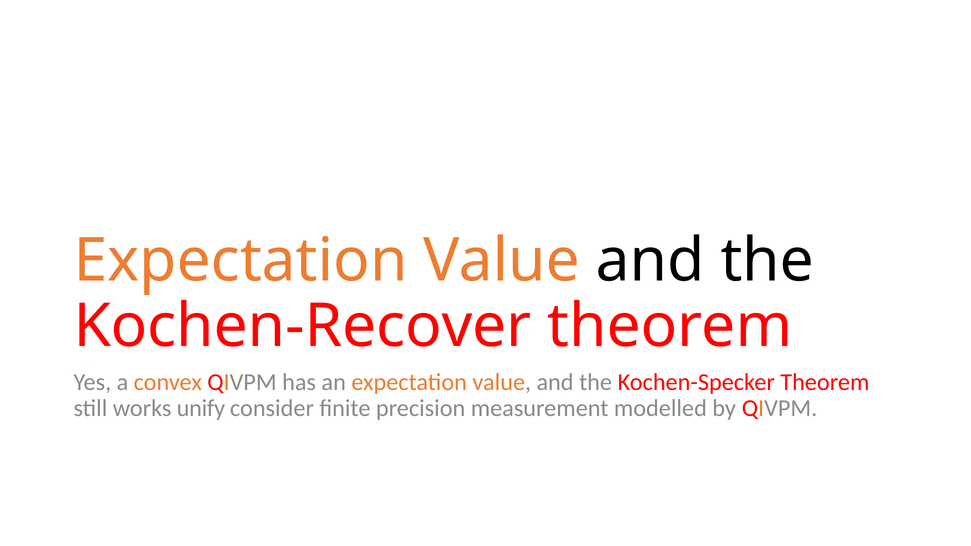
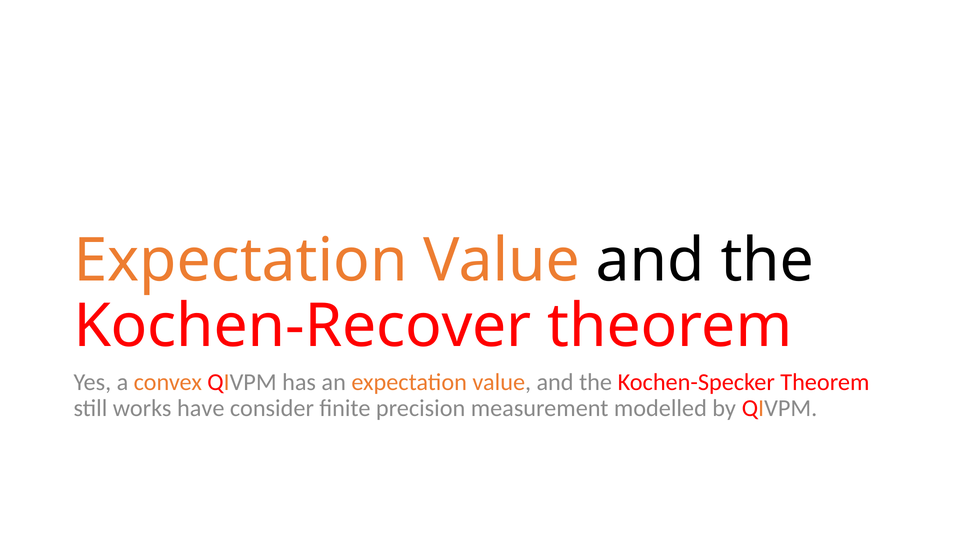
unify: unify -> have (201, 408)
